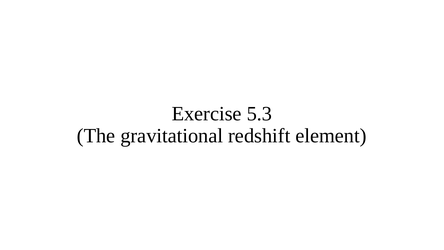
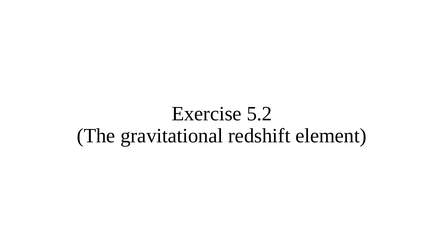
5.3: 5.3 -> 5.2 (259, 114)
